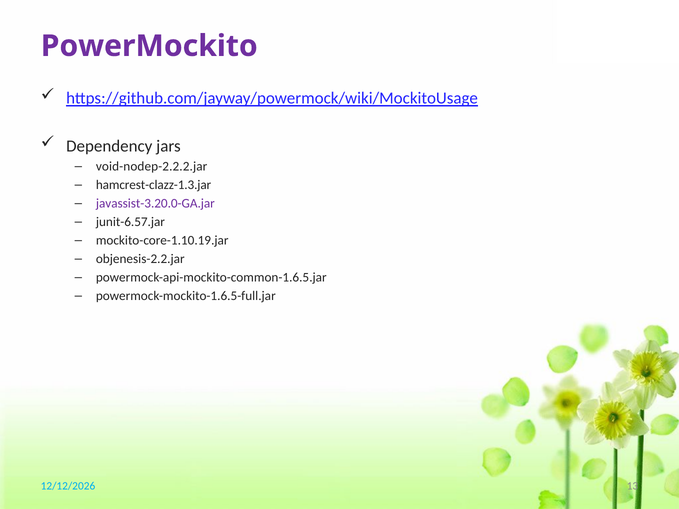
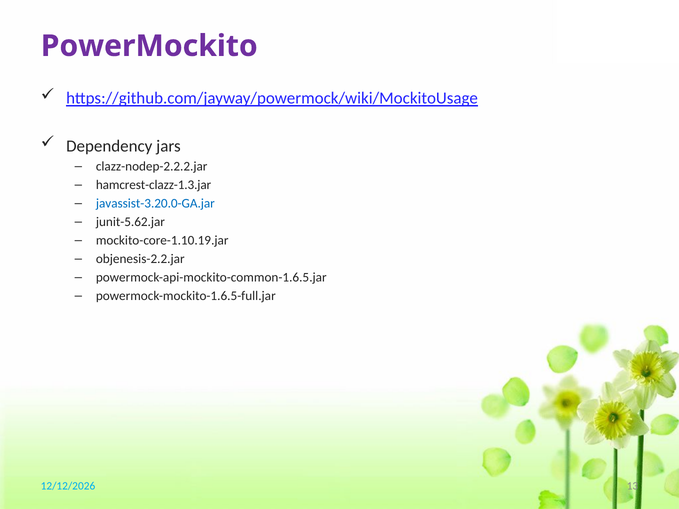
void-nodep-2.2.2.jar: void-nodep-2.2.2.jar -> clazz-nodep-2.2.2.jar (152, 167)
javassist-3.20.0-GA.jar colour: purple -> blue (155, 204)
junit-6.57.jar: junit-6.57.jar -> junit-5.62.jar (130, 222)
